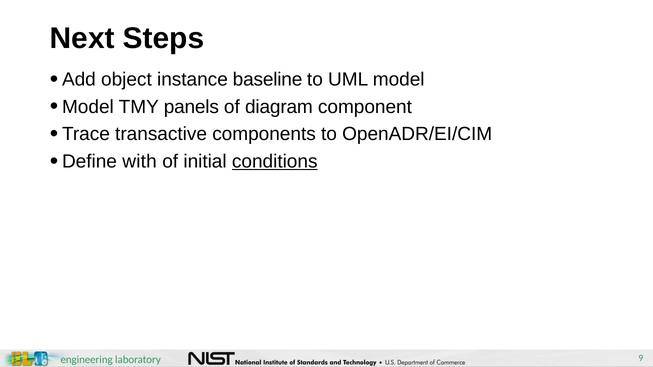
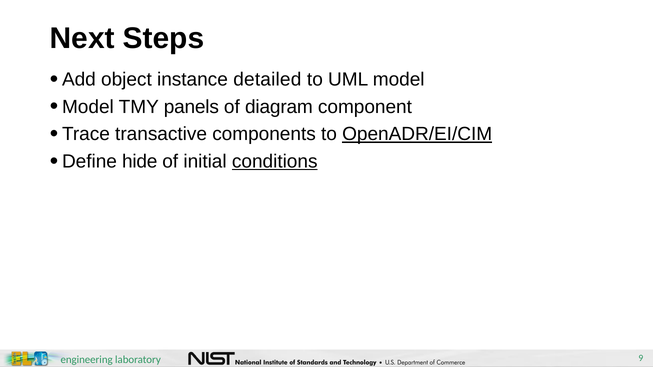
baseline: baseline -> detailed (267, 79)
OpenADR/EI/CIM underline: none -> present (417, 134)
with: with -> hide (140, 162)
